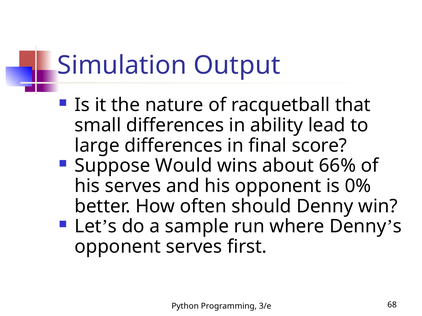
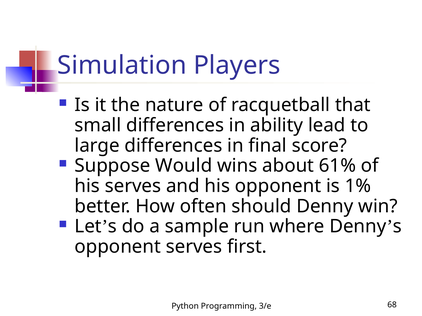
Output: Output -> Players (237, 65)
66%: 66% -> 61% (337, 166)
0%: 0% -> 1% (358, 186)
